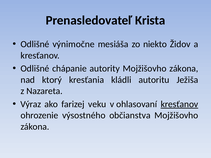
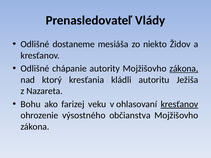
Krista: Krista -> Vlády (150, 20)
výnimočne: výnimočne -> dostaneme (74, 44)
zákona underline: none -> present (184, 69)
Výraz: Výraz -> Bohu (31, 104)
